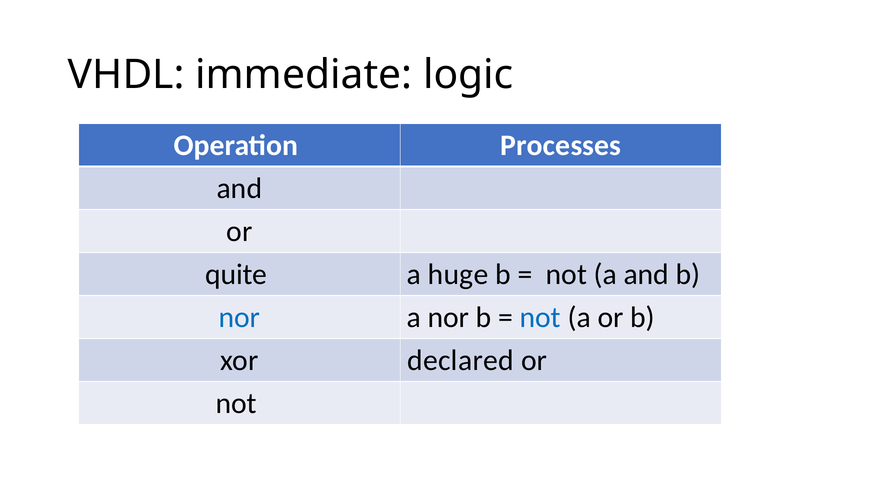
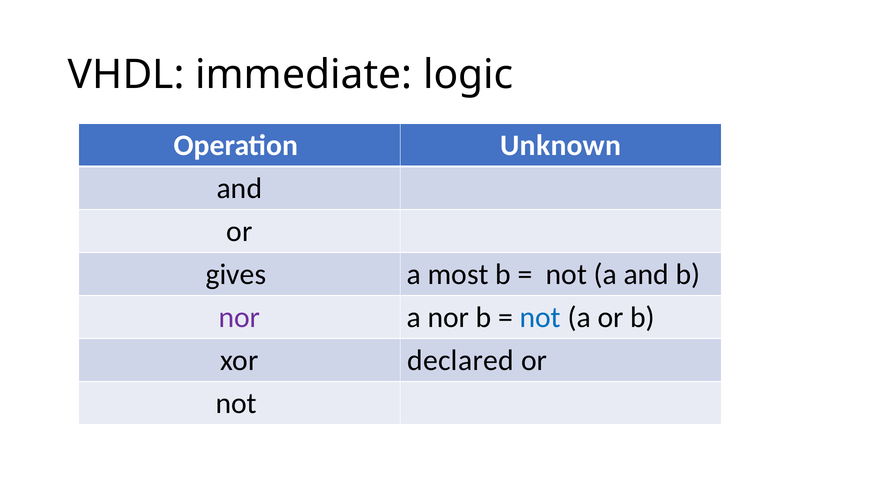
Processes: Processes -> Unknown (561, 145)
quite: quite -> gives (236, 274)
huge: huge -> most (458, 274)
nor colour: blue -> purple (239, 317)
